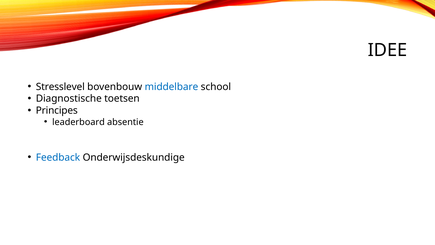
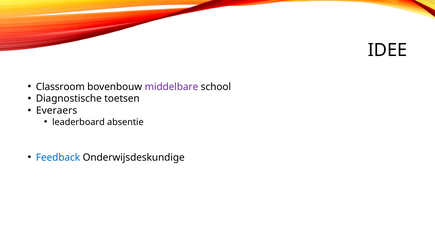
Stresslevel: Stresslevel -> Classroom (60, 87)
middelbare colour: blue -> purple (171, 87)
Principes: Principes -> Everaers (57, 111)
